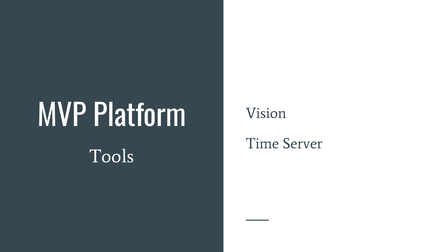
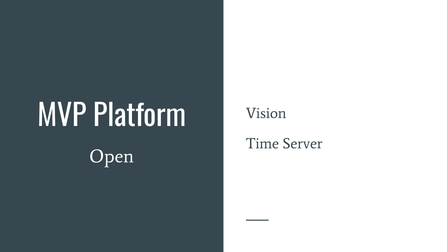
Tools: Tools -> Open (112, 156)
